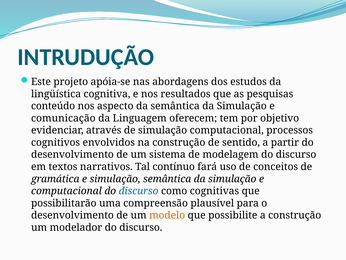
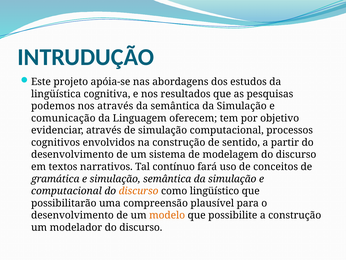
conteúdo: conteúdo -> podemos (53, 106)
nos aspecto: aspecto -> através (115, 106)
discurso colour: blue -> orange (139, 191)
cognitivas: cognitivas -> lingüístico (214, 191)
